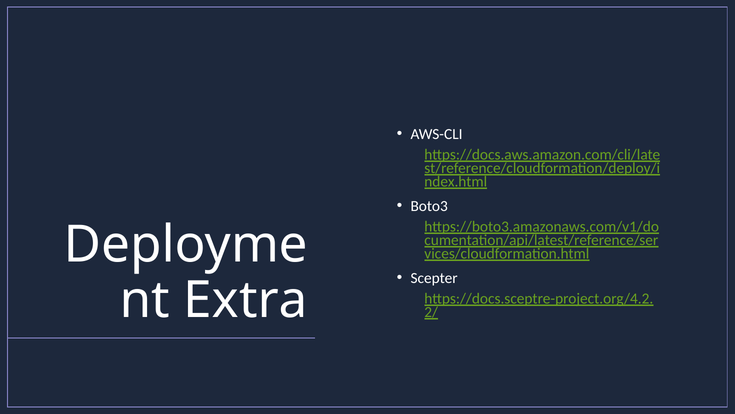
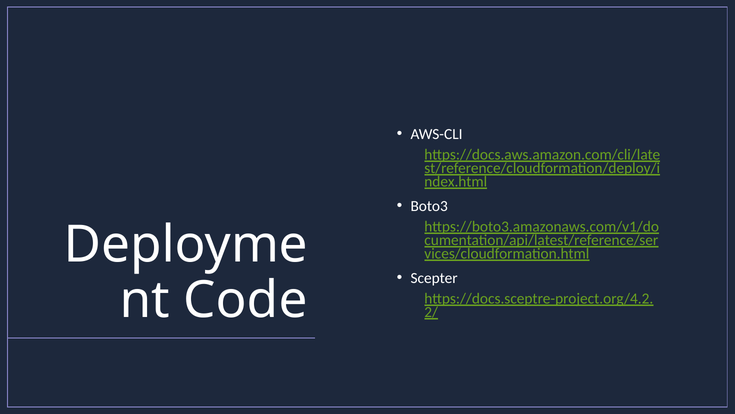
Extra: Extra -> Code (245, 300)
